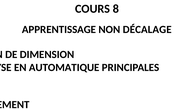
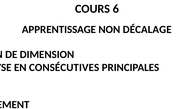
8: 8 -> 6 (116, 9)
AUTOMATIQUE: AUTOMATIQUE -> CONSÉCUTIVES (64, 68)
